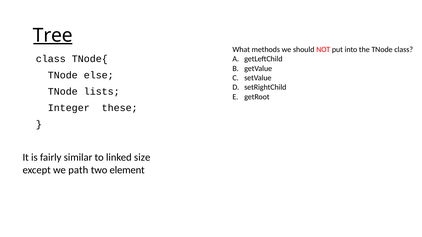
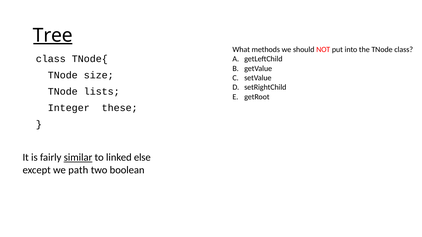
else: else -> size (99, 75)
similar underline: none -> present (78, 158)
size: size -> else (142, 158)
element: element -> boolean (127, 170)
